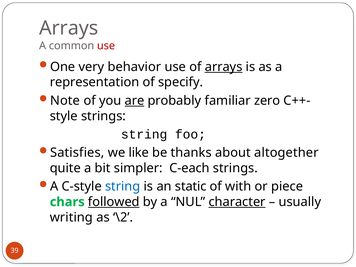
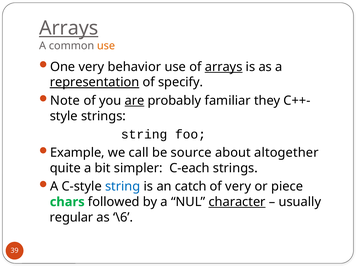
Arrays underline: none -> present (69, 28)
use colour: red -> orange (106, 46)
representation underline: none -> present (95, 82)
zero: zero -> they (267, 101)
Satisfies: Satisfies -> Example (77, 153)
like: like -> call (139, 153)
thanks: thanks -> source (191, 153)
static: static -> catch (191, 186)
of with: with -> very (238, 186)
followed underline: present -> none (114, 202)
writing: writing -> regular (71, 217)
\2: \2 -> \6 (123, 217)
